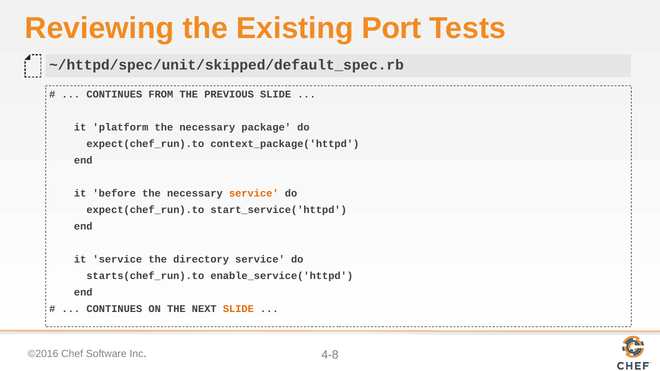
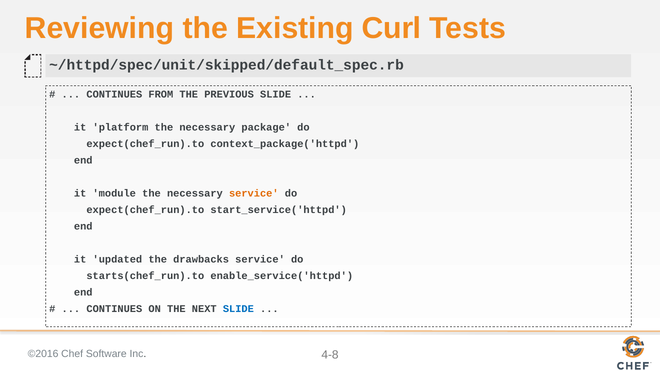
Port: Port -> Curl (392, 29)
before: before -> module (114, 194)
it service: service -> updated (117, 260)
directory: directory -> drawbacks (201, 260)
SLIDE colour: orange -> blue (238, 309)
